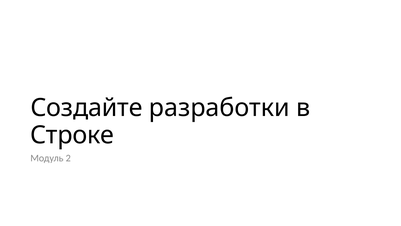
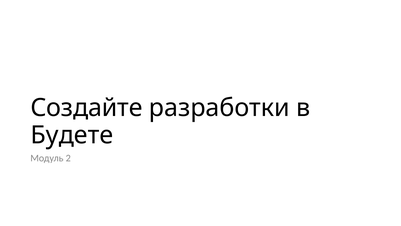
Строке: Строке -> Будете (72, 135)
